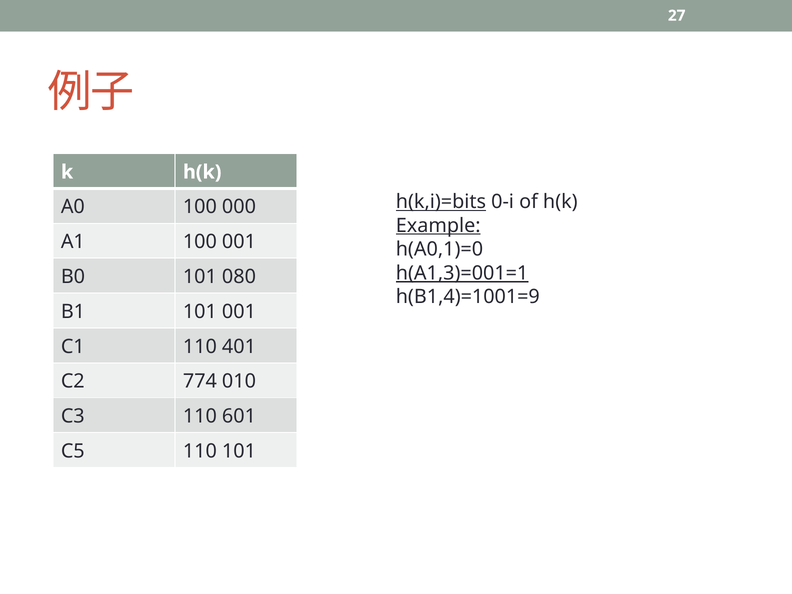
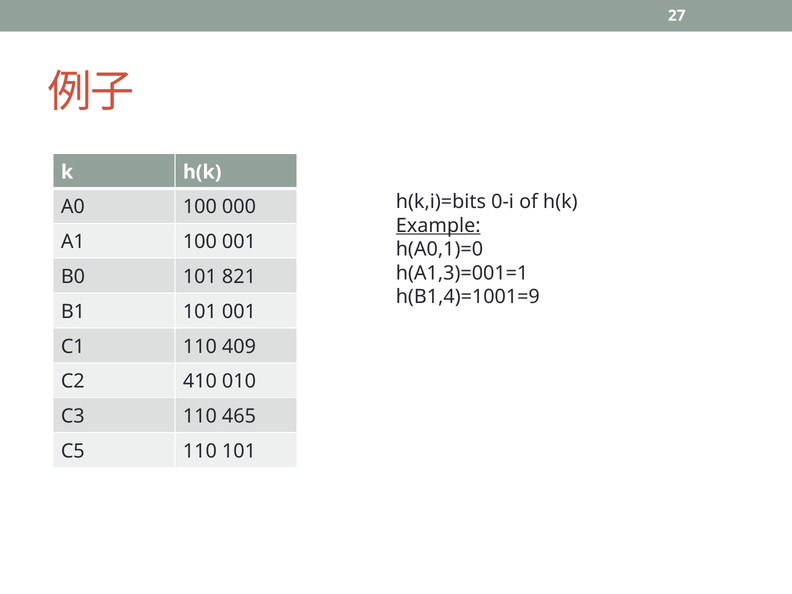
h(k,i)=bits underline: present -> none (441, 202)
h(A1,3)=001=1 underline: present -> none (462, 273)
080: 080 -> 821 (239, 277)
401: 401 -> 409 (239, 347)
774: 774 -> 410 (200, 381)
601: 601 -> 465 (239, 416)
